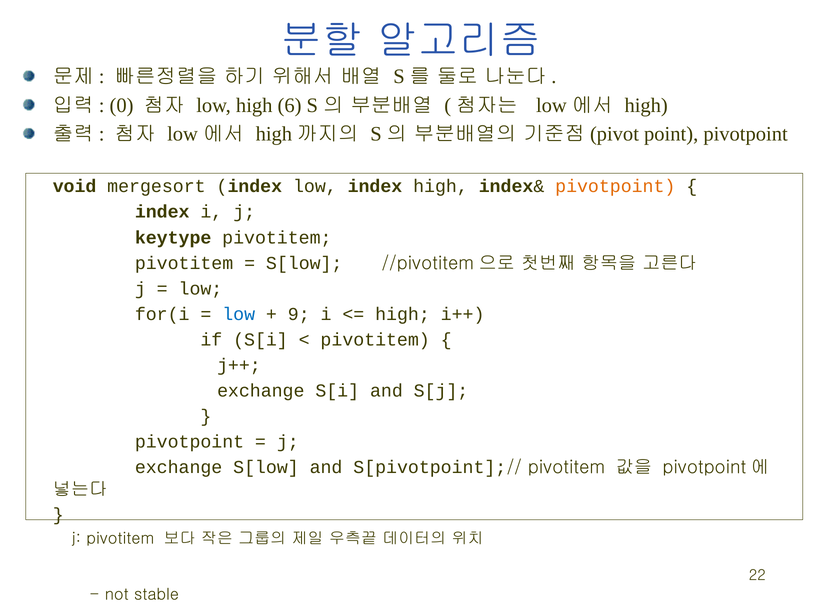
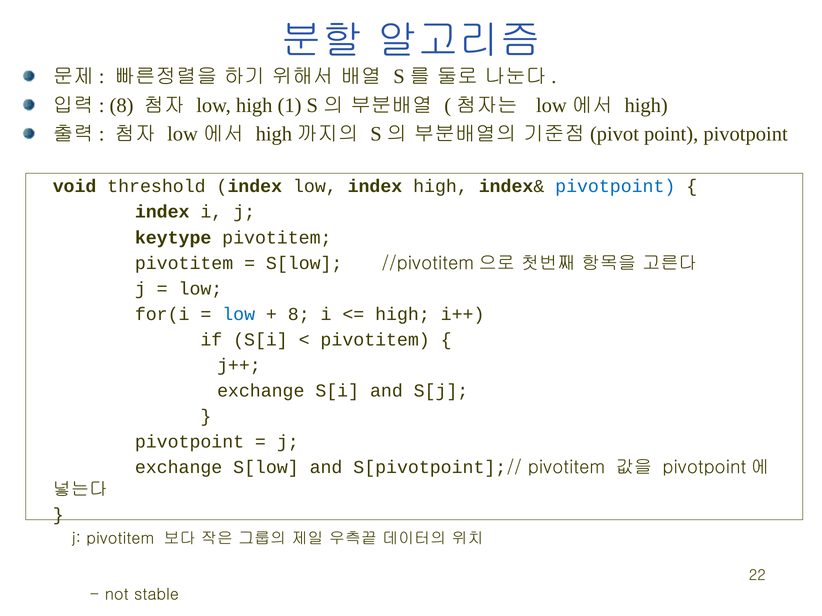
0: 0 -> 8 (122, 105)
6: 6 -> 1 (290, 105)
mergesort: mergesort -> threshold (156, 187)
pivotpoint colour: orange -> blue (615, 187)
9: 9 -> 8 (299, 314)
